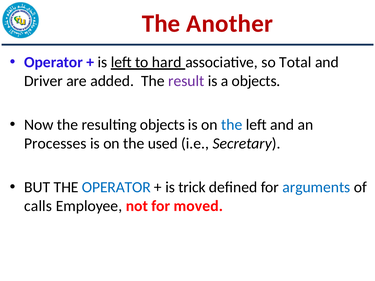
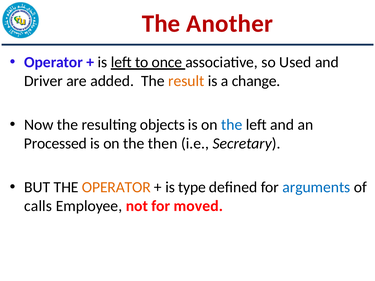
hard: hard -> once (167, 62)
Total: Total -> Used (295, 62)
result colour: purple -> orange (186, 81)
a objects: objects -> change (256, 81)
Processes: Processes -> Processed (55, 144)
used: used -> then (163, 144)
OPERATOR colour: blue -> orange (116, 187)
trick: trick -> type (192, 187)
